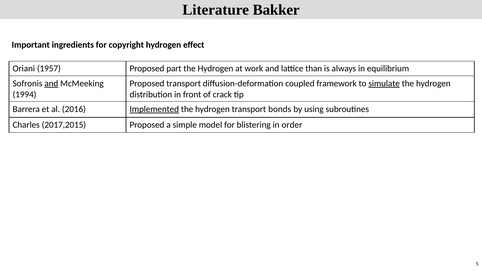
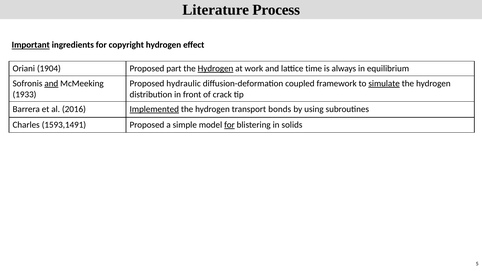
Bakker: Bakker -> Process (276, 10)
Important underline: none -> present (31, 45)
1957: 1957 -> 1904 (49, 69)
Hydrogen underline: none -> present (216, 69)
than: than -> time (314, 69)
Proposed transport: transport -> hydraulic (184, 83)
1994: 1994 -> 1933 (25, 94)
2017,2015: 2017,2015 -> 1593,1491 (64, 125)
for underline: none -> present (229, 125)
order: order -> solids (292, 125)
